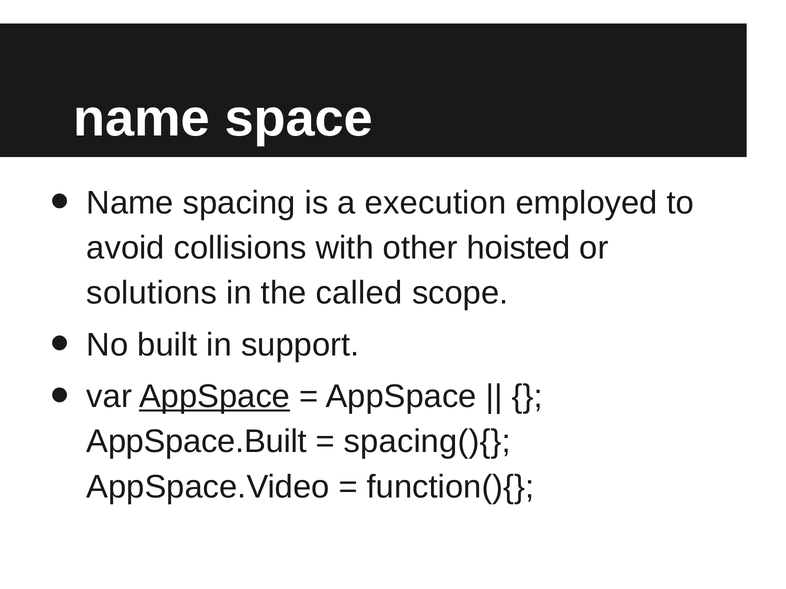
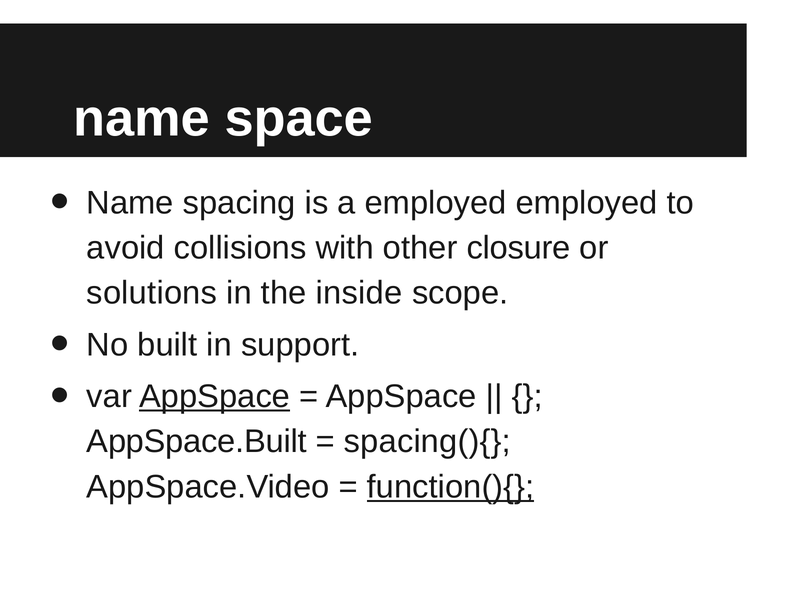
a execution: execution -> employed (436, 203)
hoisted: hoisted -> closure (519, 248)
called: called -> inside (359, 293)
function(){ underline: none -> present (451, 487)
